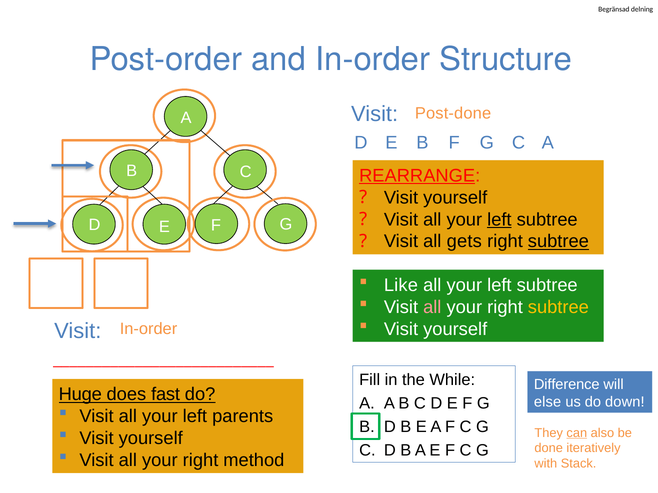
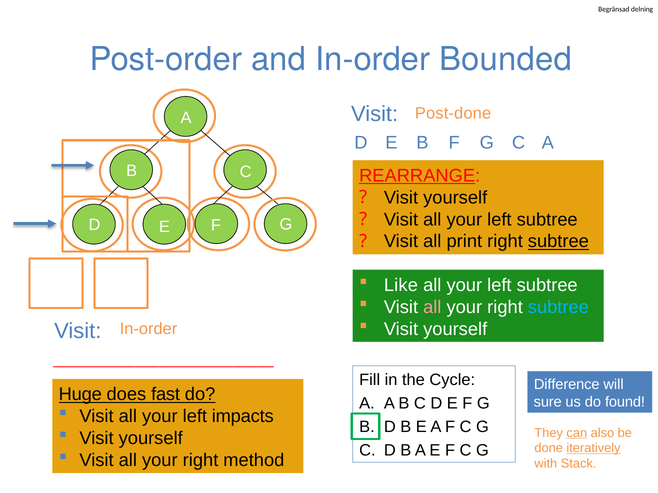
Structure: Structure -> Bounded (506, 60)
left underline: present -> none (499, 220)
gets: gets -> print (464, 242)
subtree colour: yellow -> light blue (558, 307)
While: While -> Cycle (452, 380)
else: else -> sure (548, 402)
down: down -> found (625, 402)
parents: parents -> impacts (243, 417)
iteratively underline: none -> present (594, 449)
